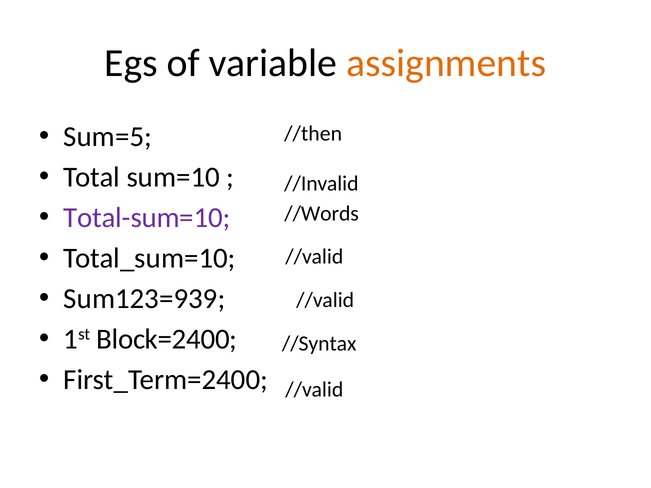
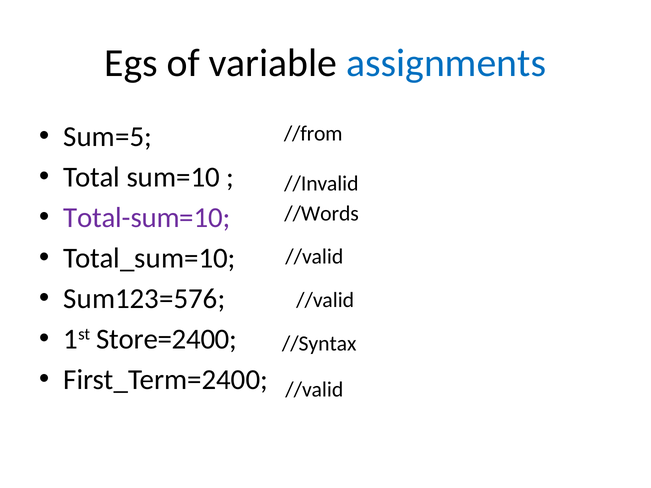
assignments colour: orange -> blue (446, 63)
//then: //then -> //from (313, 134)
Sum123=939: Sum123=939 -> Sum123=576 (144, 299)
Block=2400: Block=2400 -> Store=2400 (167, 339)
